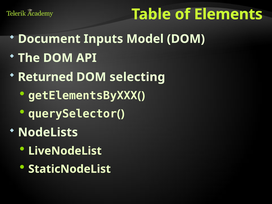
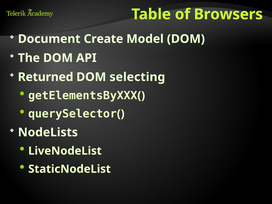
Elements: Elements -> Browsers (228, 14)
Inputs: Inputs -> Create (103, 39)
